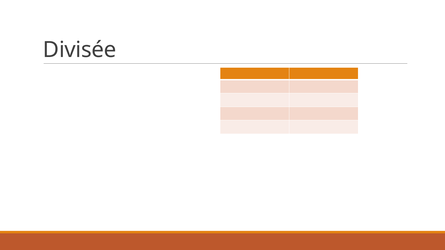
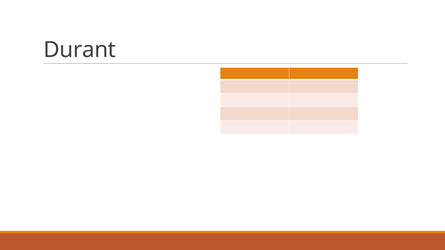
Divisée: Divisée -> Durant (80, 50)
